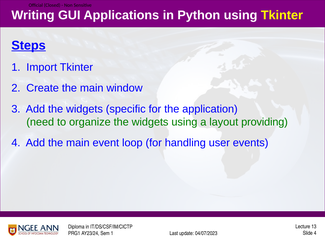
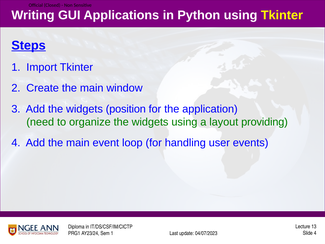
specific: specific -> position (126, 109)
